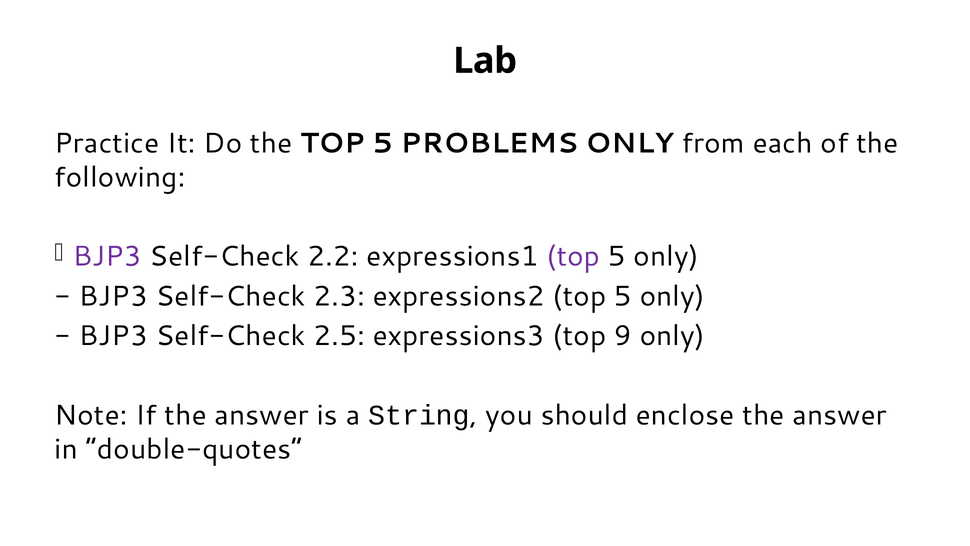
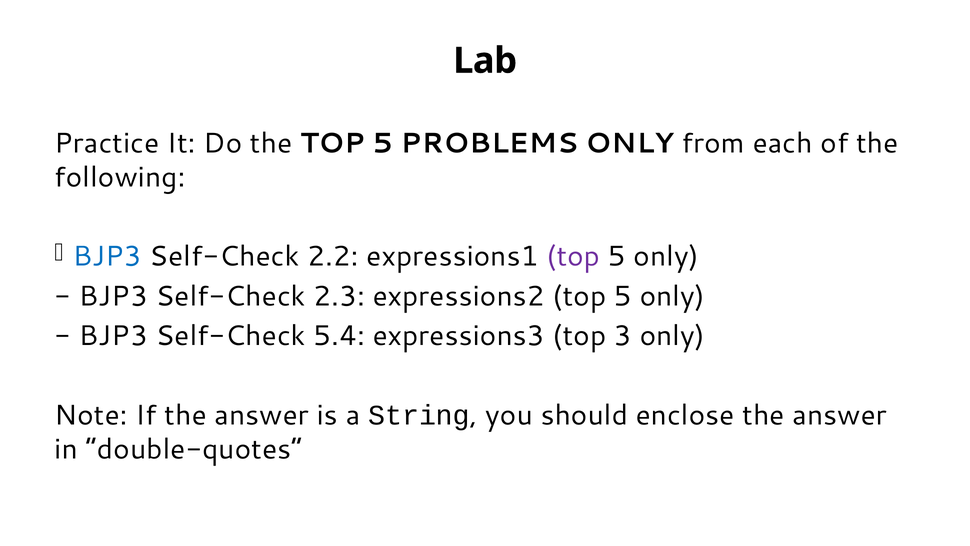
BJP3 colour: purple -> blue (107, 256)
2.5: 2.5 -> 5.4 (339, 336)
9: 9 -> 3 (623, 336)
